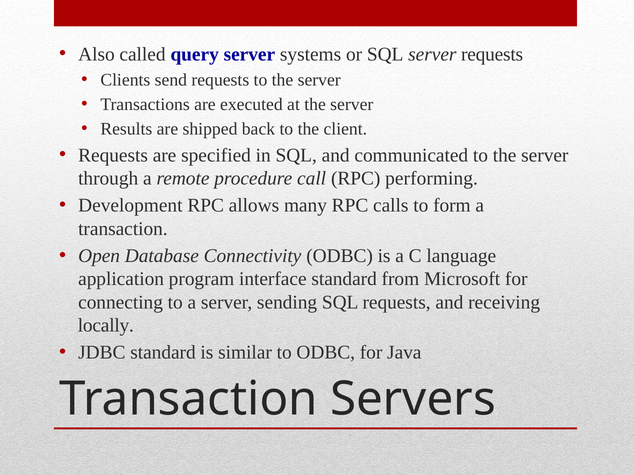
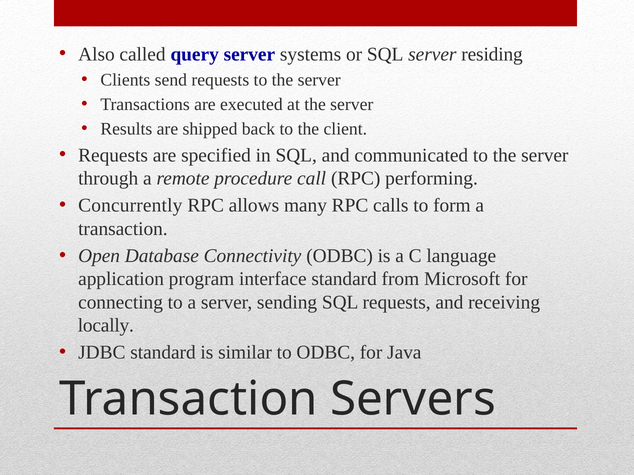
server requests: requests -> residing (492, 54)
Development: Development -> Concurrently (130, 206)
